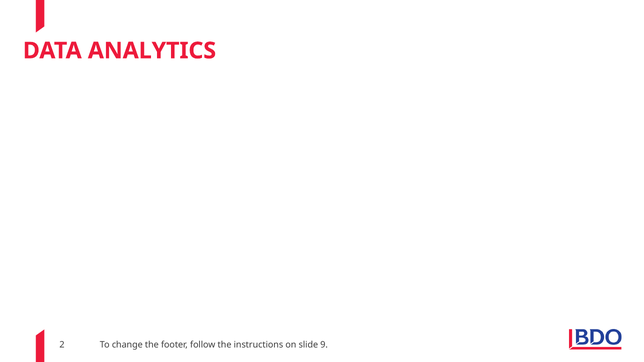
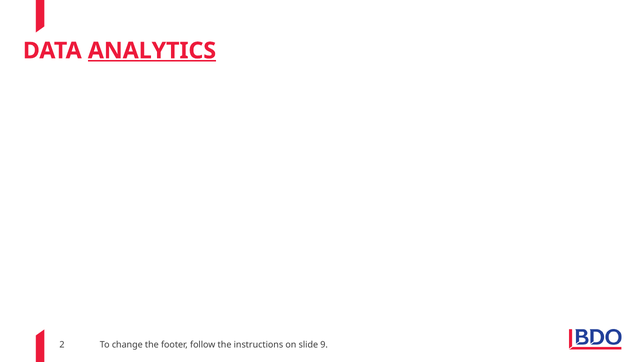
ANALYTICS underline: none -> present (152, 51)
